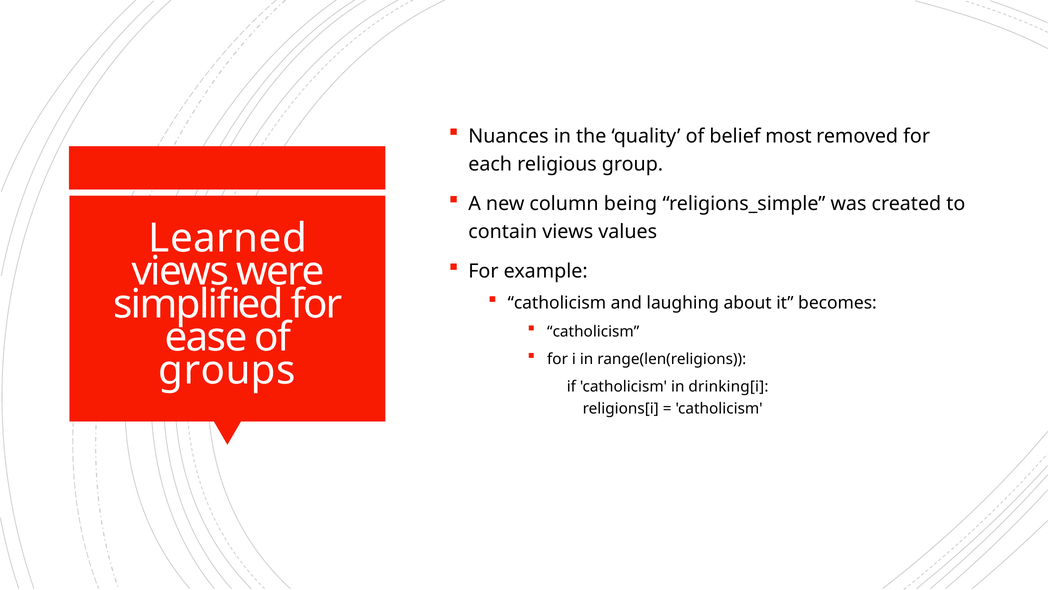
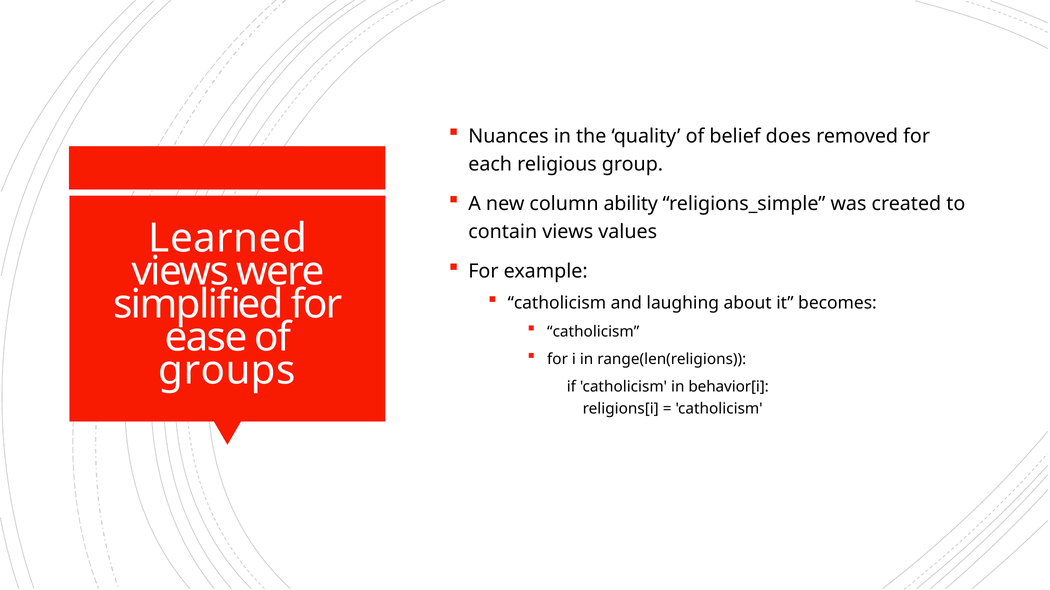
most: most -> does (788, 136)
being: being -> ability (631, 204)
drinking[i: drinking[i -> behavior[i (729, 387)
